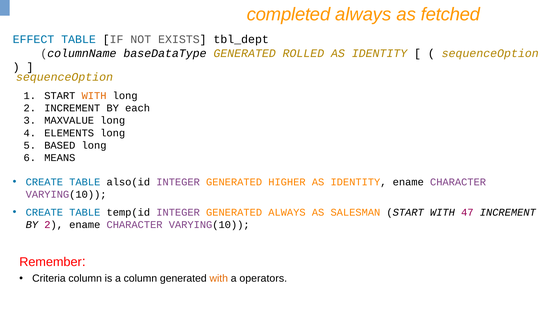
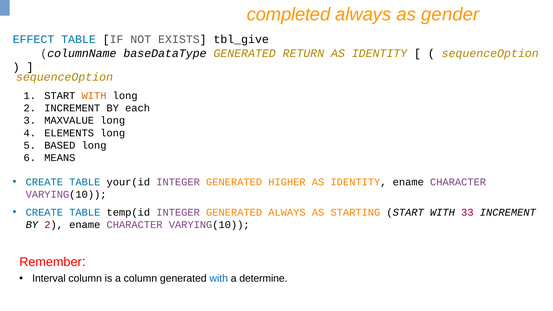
fetched: fetched -> gender (450, 14)
tbl_dept: tbl_dept -> tbl_give (241, 39)
ROLLED: ROLLED -> RETURN (303, 53)
also(id: also(id -> your(id (128, 182)
SALESMAN: SALESMAN -> STARTING (355, 212)
47: 47 -> 33 (467, 212)
Criteria: Criteria -> Interval (49, 279)
with colour: orange -> blue (219, 279)
operators: operators -> determine (263, 279)
